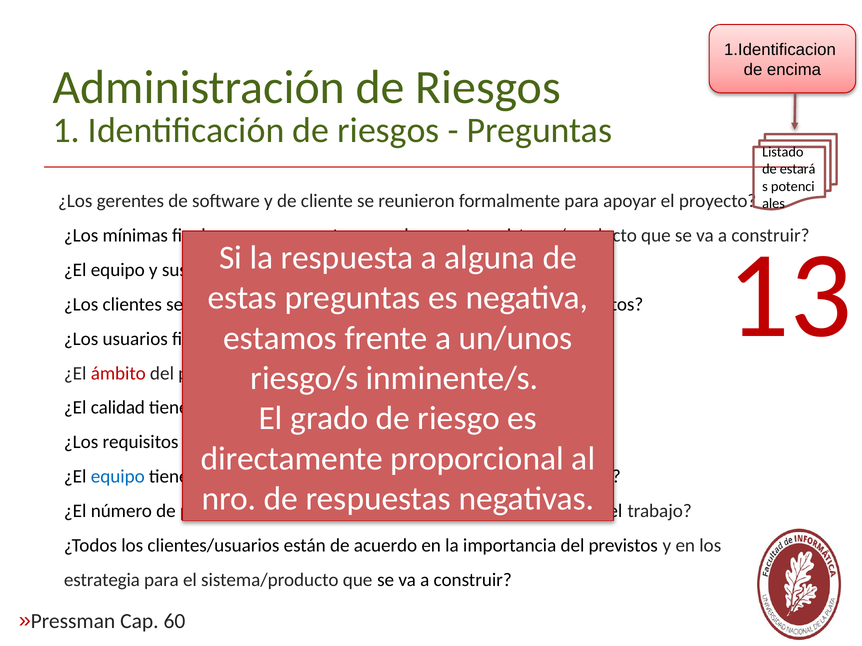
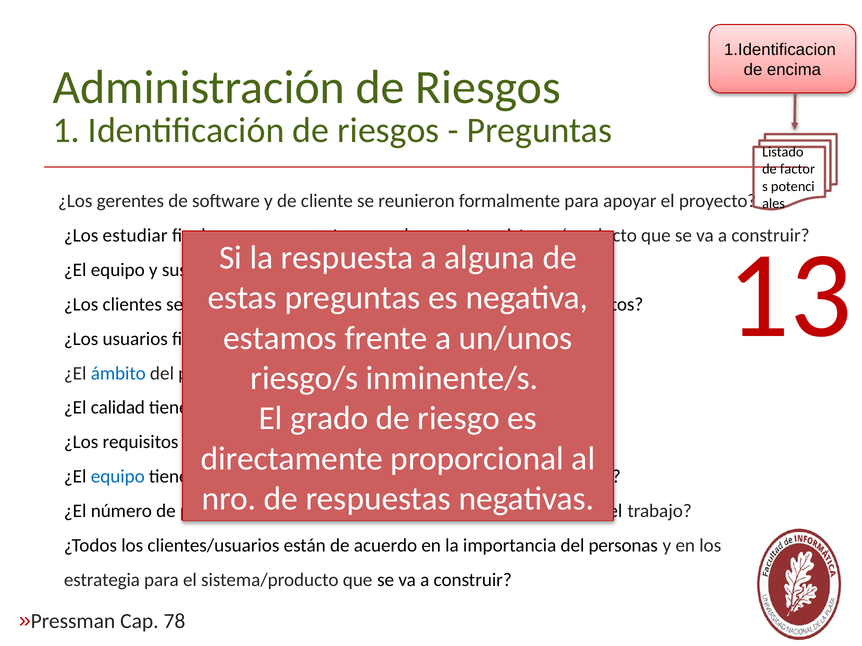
estará: estará -> factor (798, 169)
mínimas: mínimas -> estudiar (135, 236)
ámbito colour: red -> blue (118, 374)
del previstos: previstos -> personas (623, 546)
60: 60 -> 78 (174, 621)
